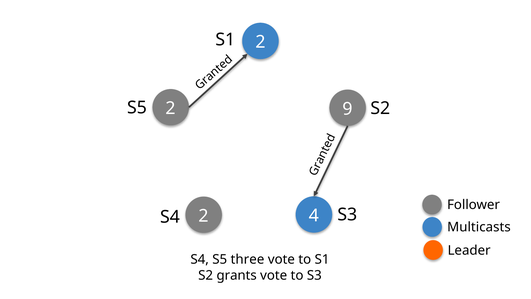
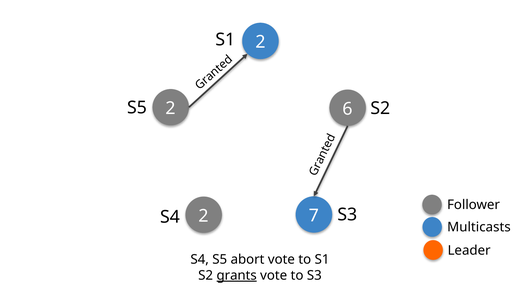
9: 9 -> 6 (348, 109)
4: 4 -> 7 (314, 215)
three: three -> abort (248, 259)
grants underline: none -> present (237, 275)
